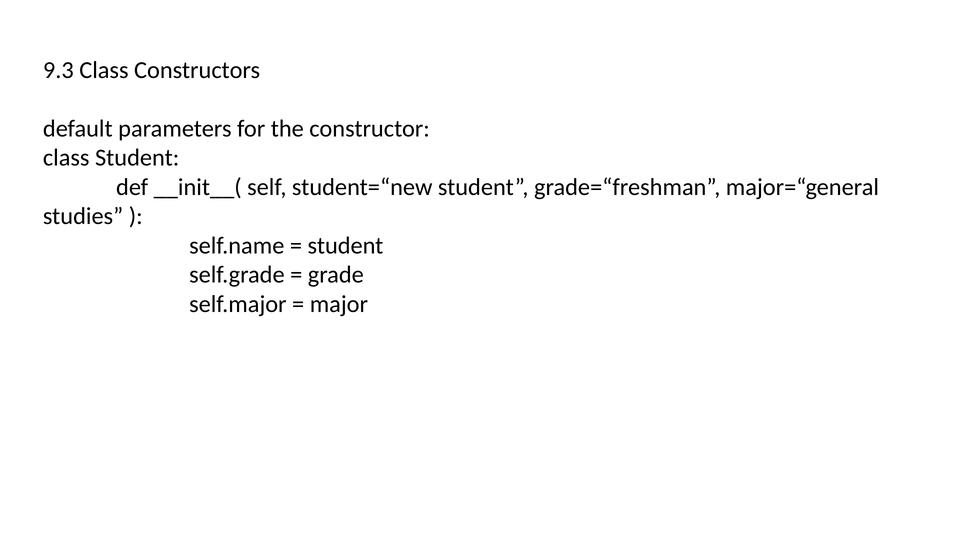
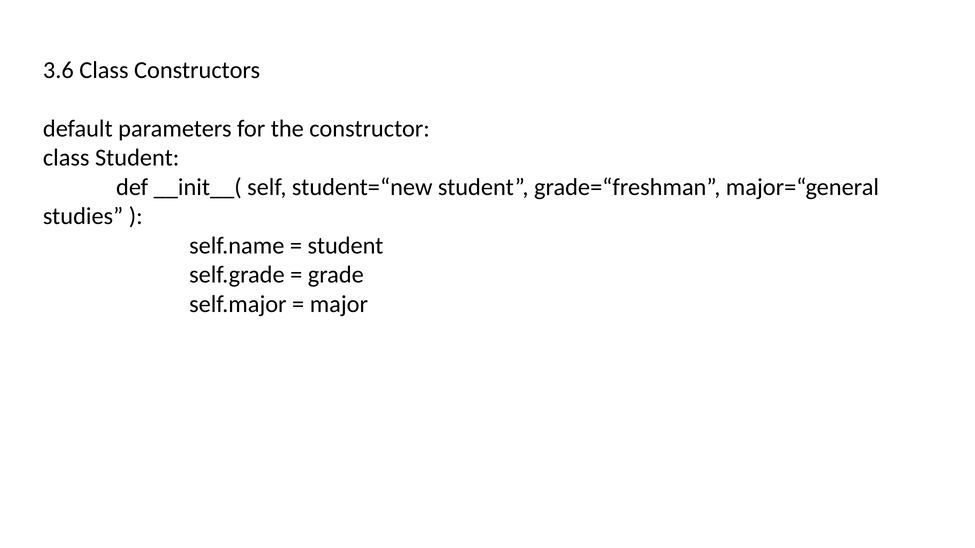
9.3: 9.3 -> 3.6 (58, 70)
